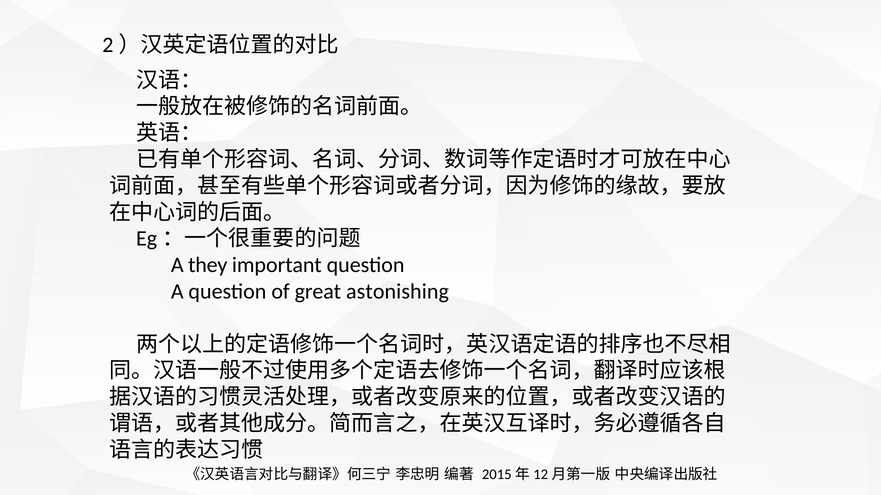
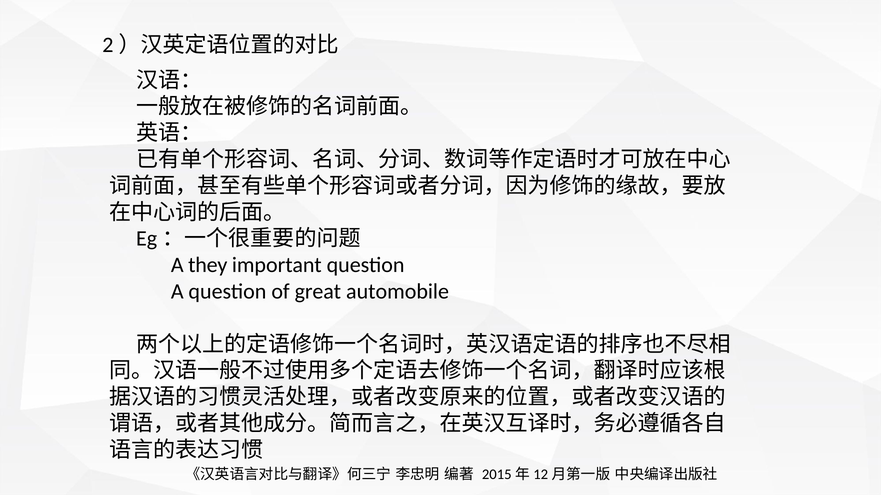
astonishing: astonishing -> automobile (398, 292)
